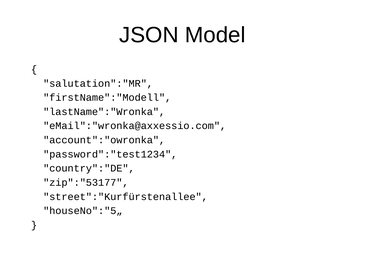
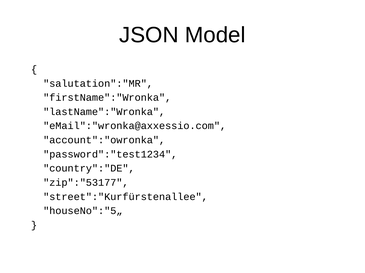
firstName":"Modell: firstName":"Modell -> firstName":"Wronka (107, 98)
